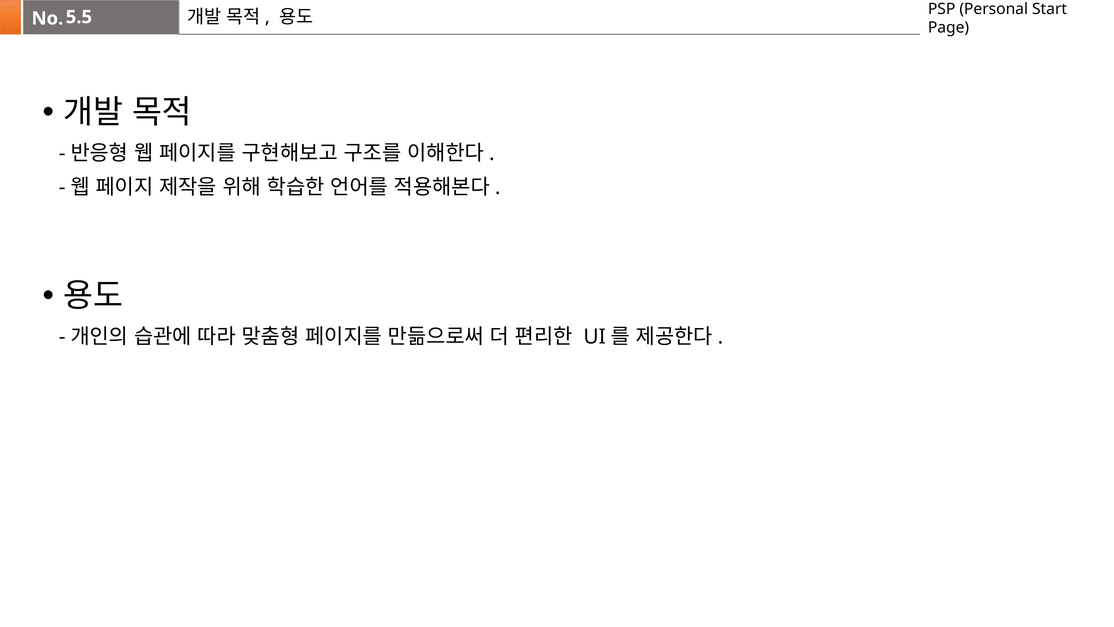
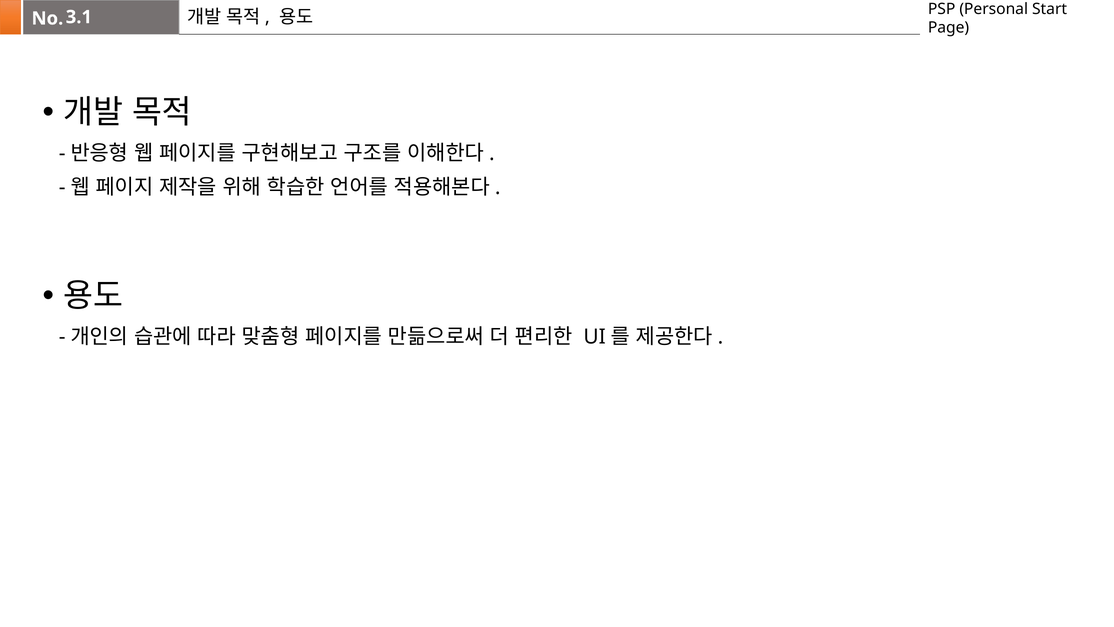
5.5: 5.5 -> 3.1 (79, 17)
